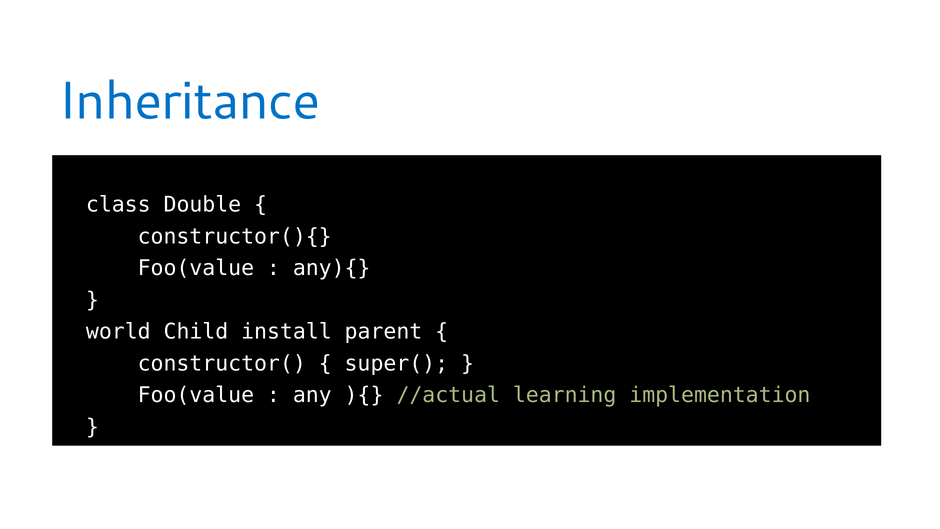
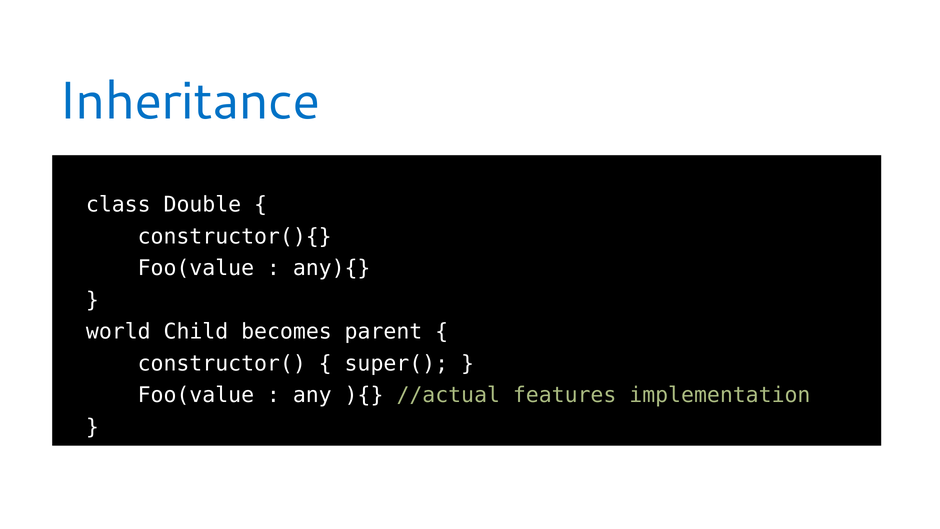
install: install -> becomes (286, 332)
learning: learning -> features (565, 395)
